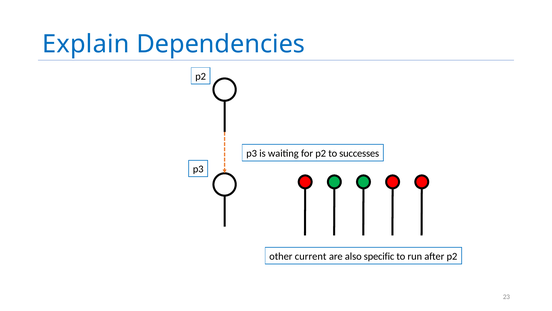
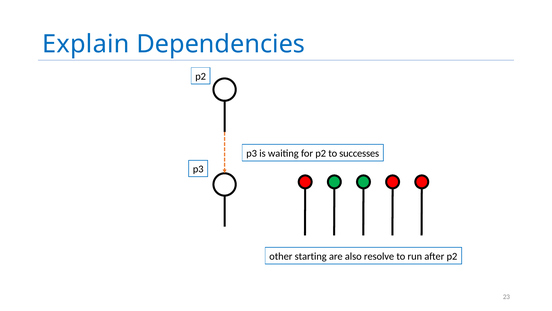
current: current -> starting (311, 256)
specific: specific -> resolve (379, 256)
